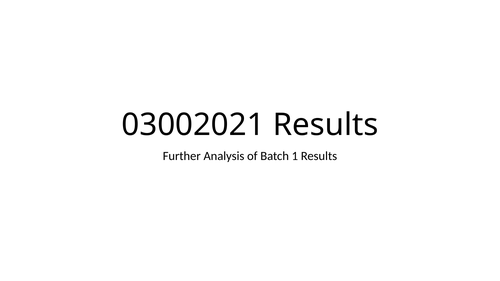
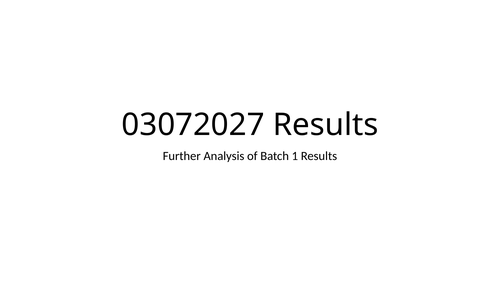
03002021: 03002021 -> 03072027 (193, 125)
